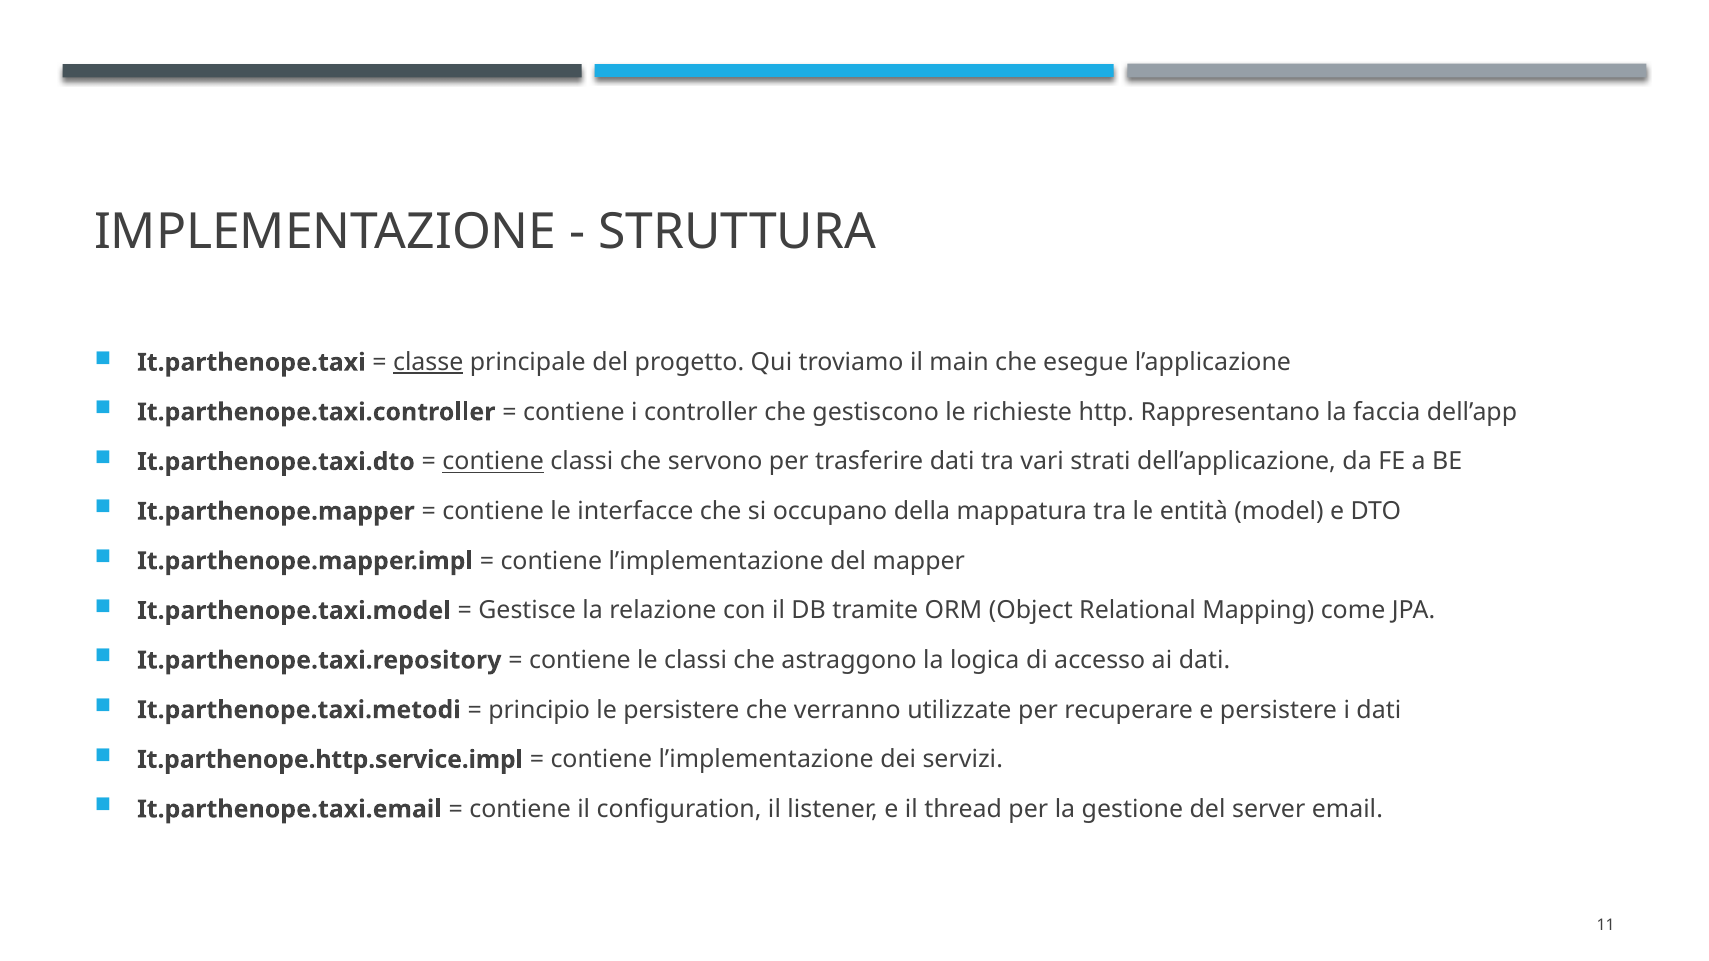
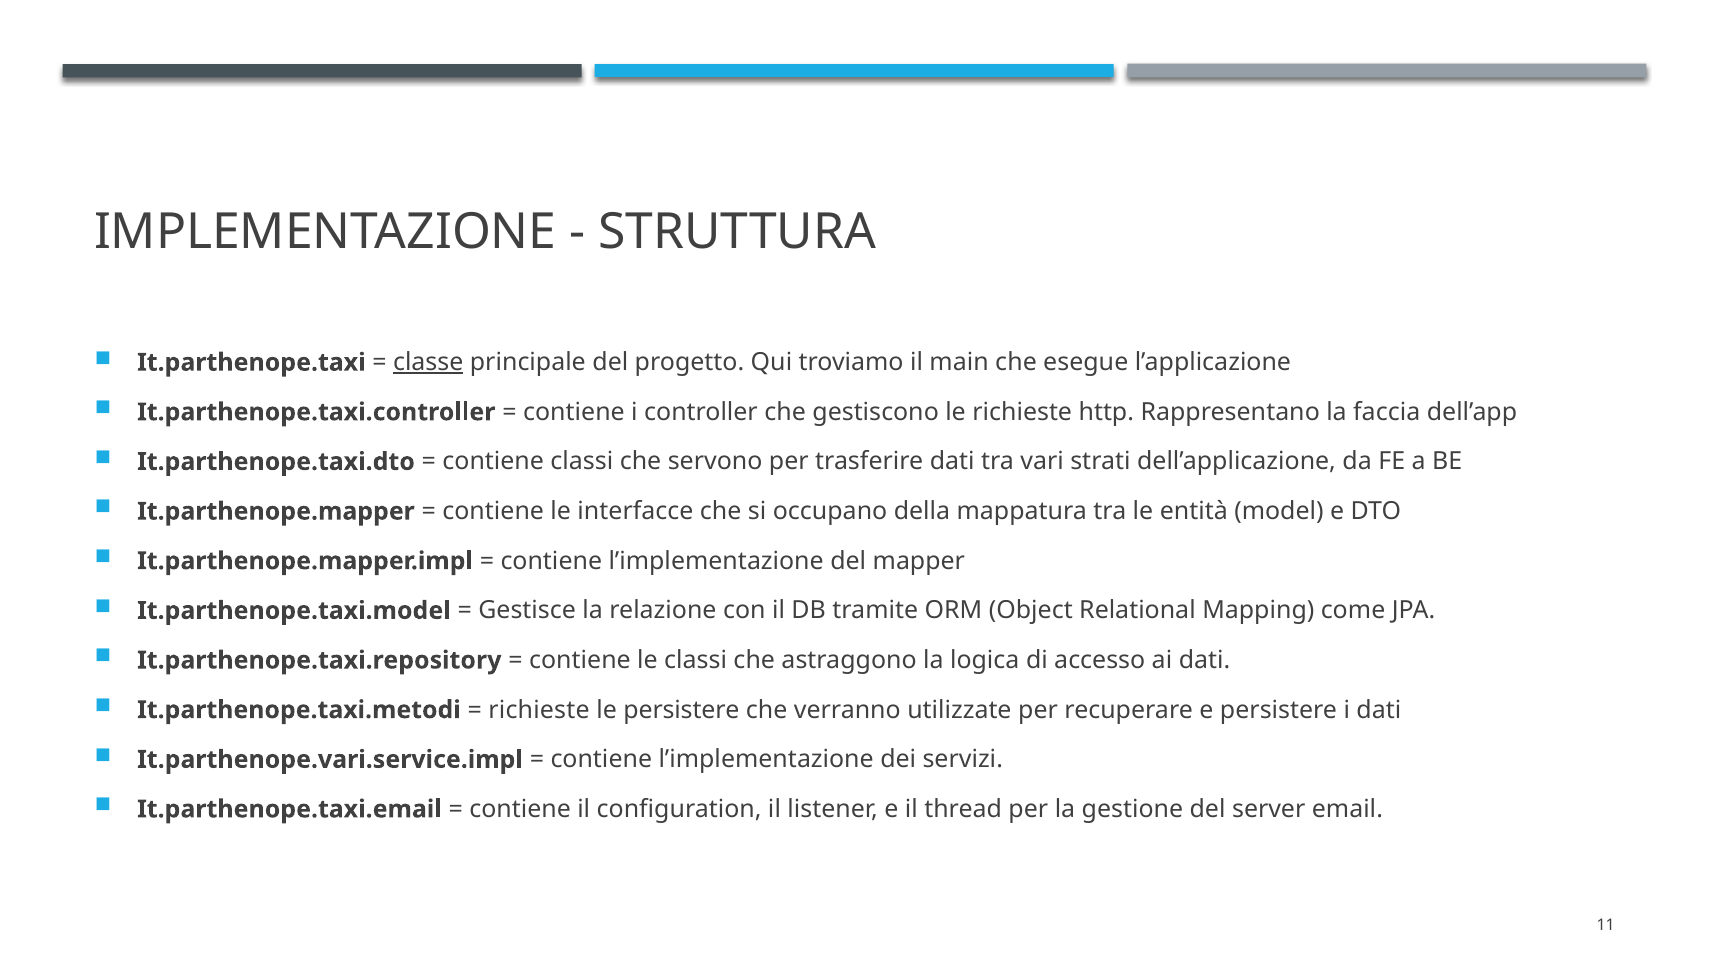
contiene underline: present -> none (493, 462)
principio: principio -> richieste (539, 710)
It.parthenope.http.service.impl: It.parthenope.http.service.impl -> It.parthenope.vari.service.impl (330, 760)
